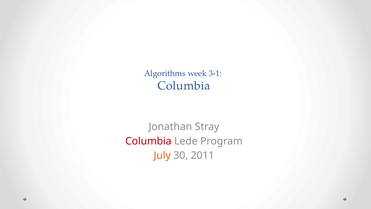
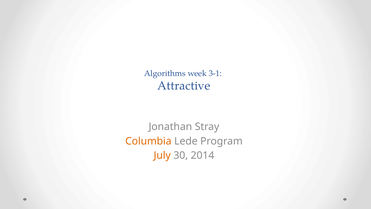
Columbia: Columbia -> Attractive (184, 86)
Columbia colour: red -> orange (148, 141)
2011: 2011 -> 2014 (202, 155)
